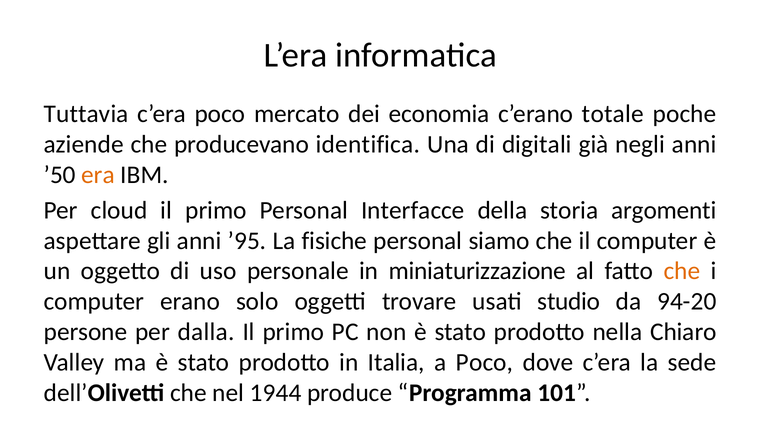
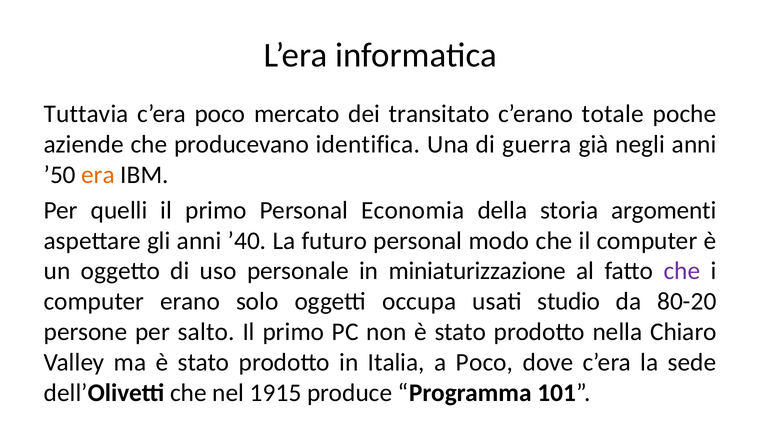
economia: economia -> transitato (439, 114)
digitali: digitali -> guerra (537, 144)
cloud: cloud -> quelli (119, 210)
Interfacce: Interfacce -> Economia (413, 210)
’95: ’95 -> ’40 (247, 241)
fisiche: fisiche -> futuro (334, 241)
siamo: siamo -> modo (499, 241)
che colour: orange -> purple (682, 271)
trovare: trovare -> occupa (419, 302)
94-20: 94-20 -> 80-20 (687, 302)
dalla: dalla -> salto (206, 332)
1944: 1944 -> 1915 (276, 393)
